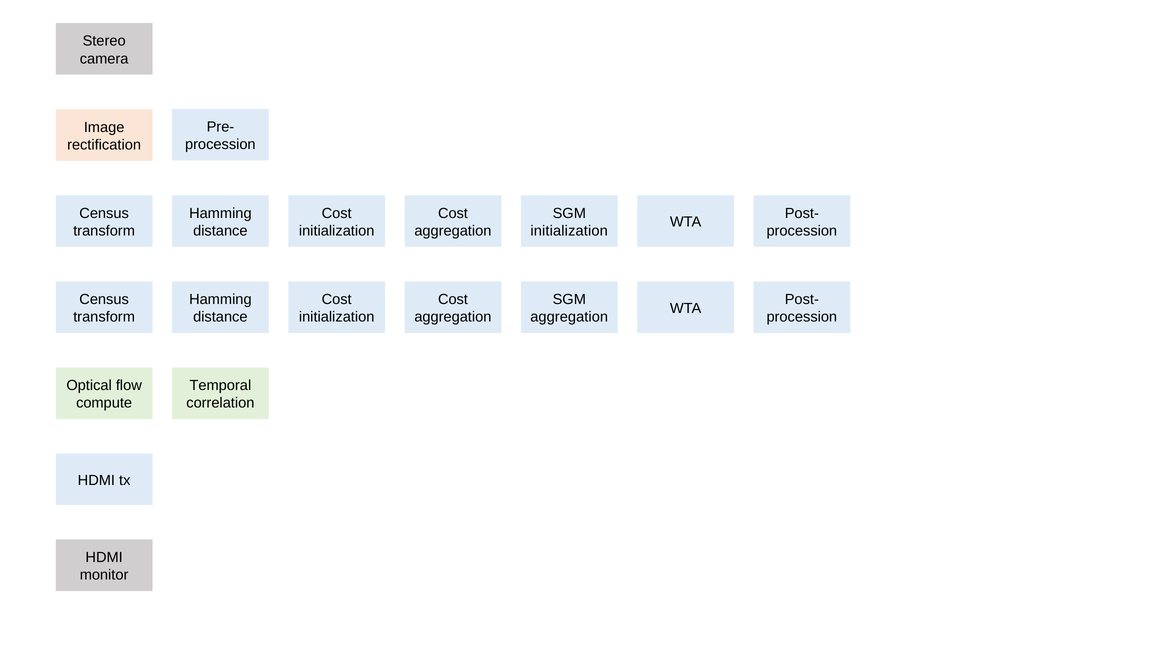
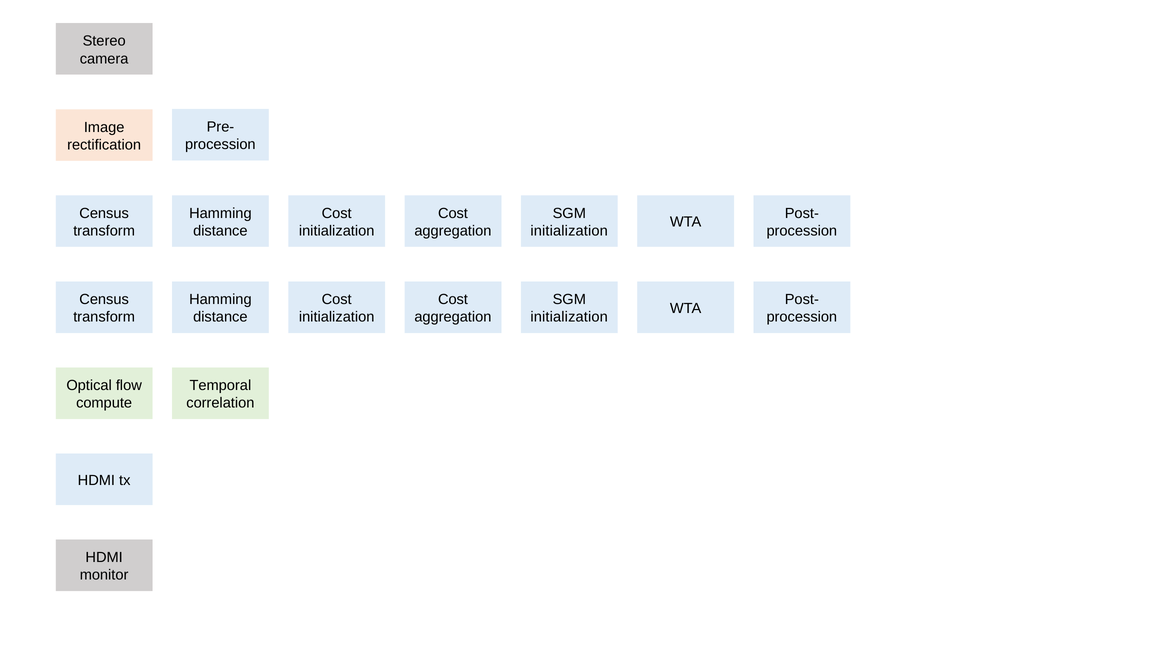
aggregation: aggregation -> initialization (569, 317)
